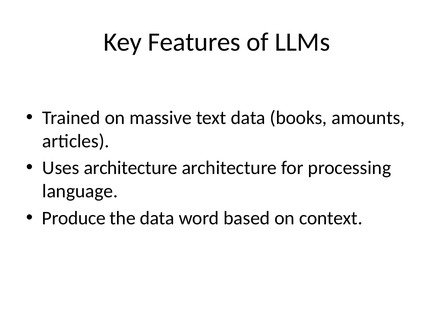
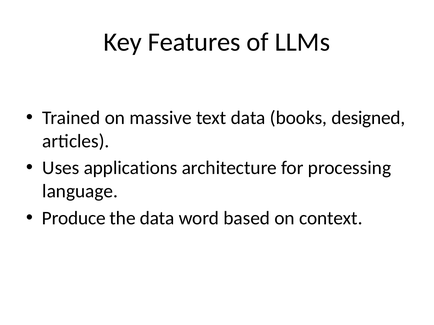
amounts: amounts -> designed (368, 118)
Uses architecture: architecture -> applications (131, 168)
